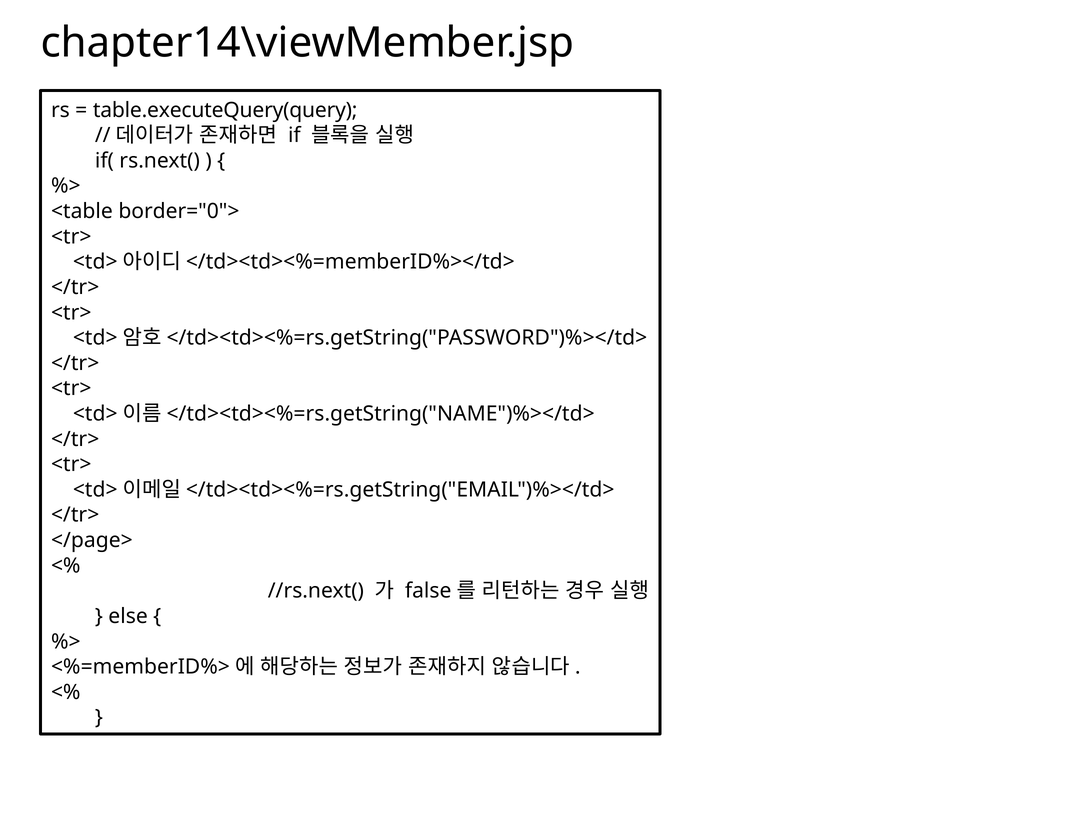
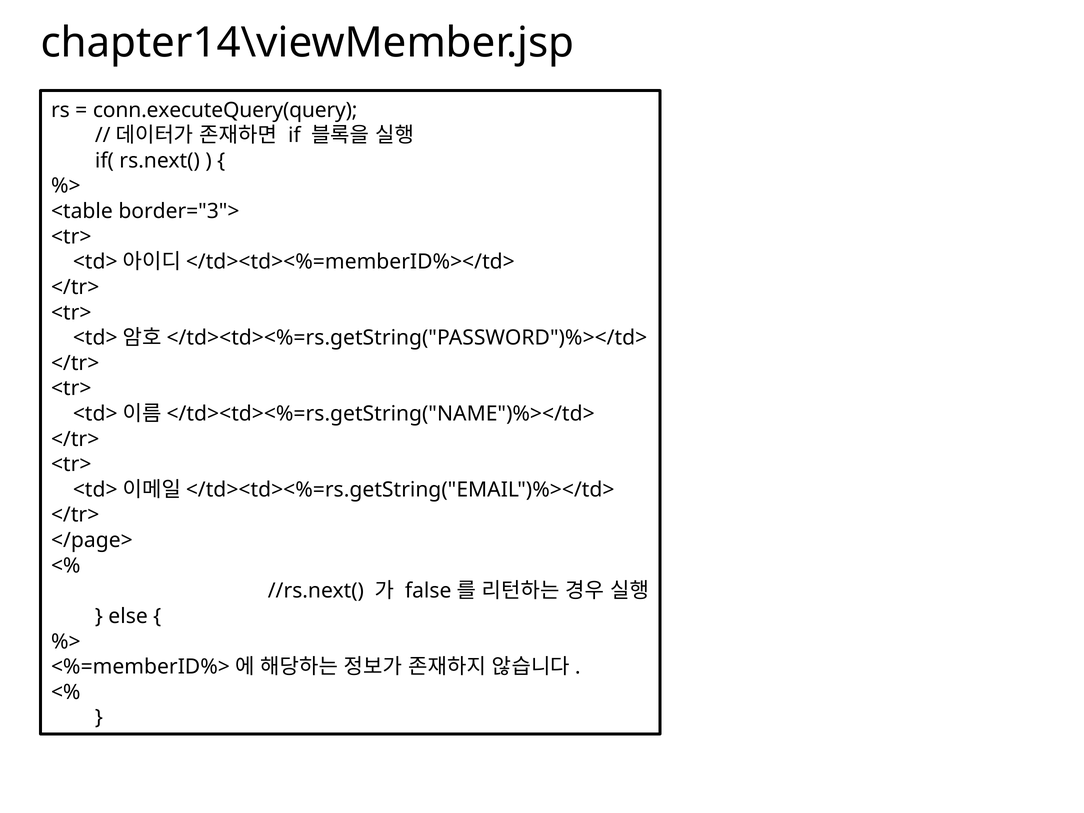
table.executeQuery(query: table.executeQuery(query -> conn.executeQuery(query (225, 110)
border="0">: border="0"> -> border="3"> (179, 211)
